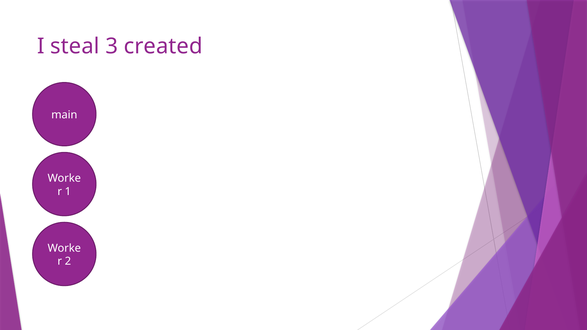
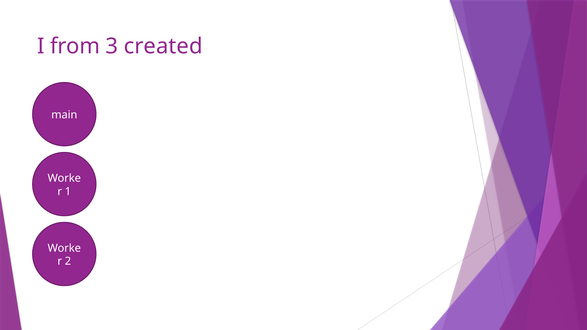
steal: steal -> from (75, 46)
